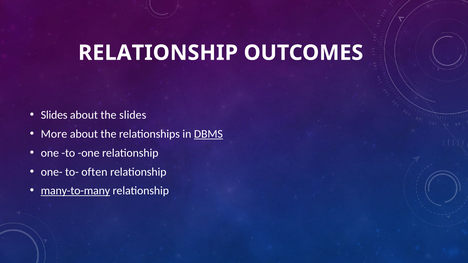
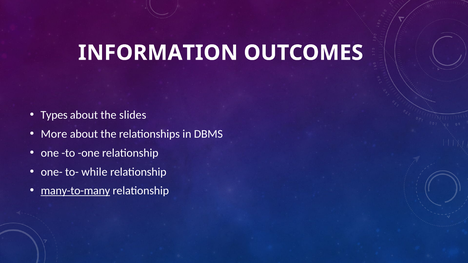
RELATIONSHIP: RELATIONSHIP -> INFORMATION (158, 53)
Slides: Slides -> Types (54, 115)
DBMS underline: present -> none (208, 134)
often: often -> while (94, 172)
